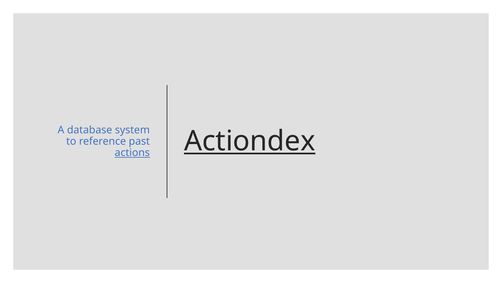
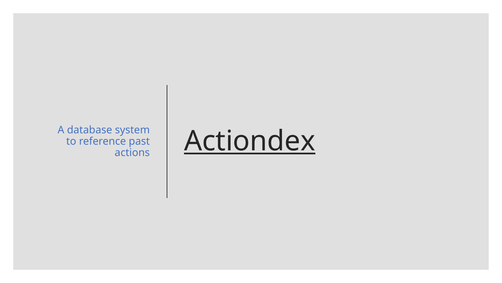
actions underline: present -> none (132, 152)
